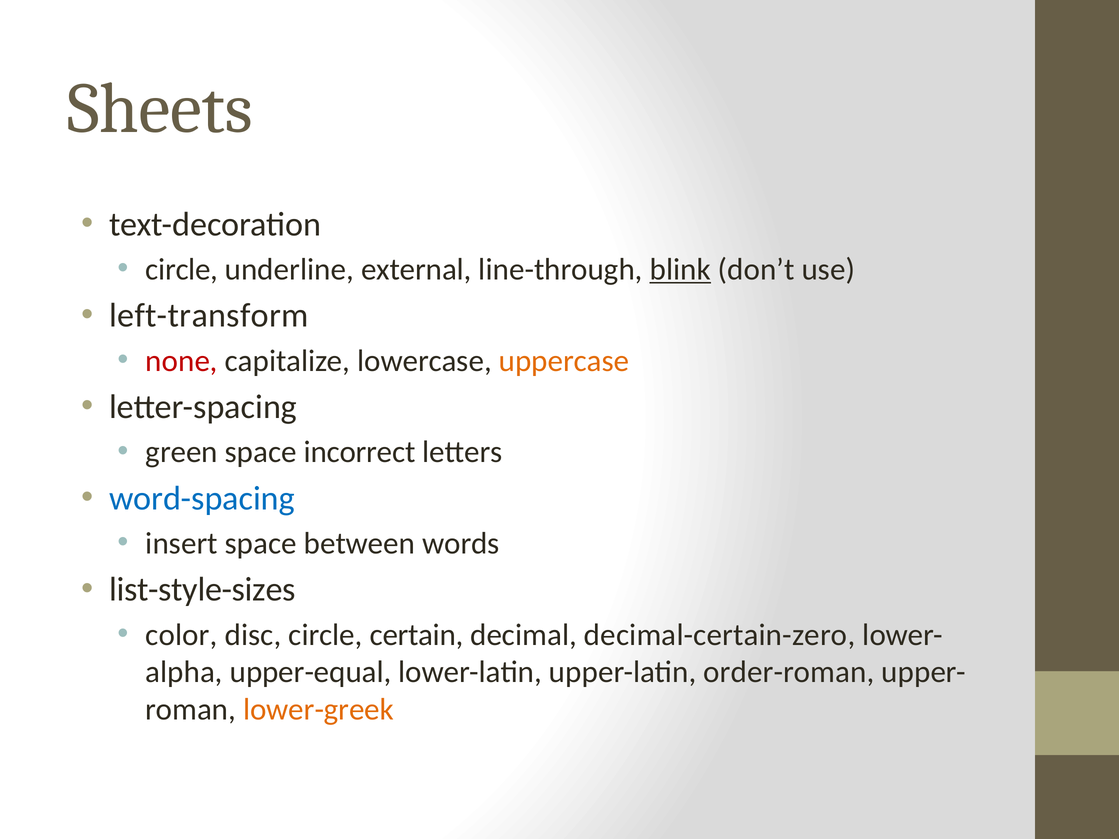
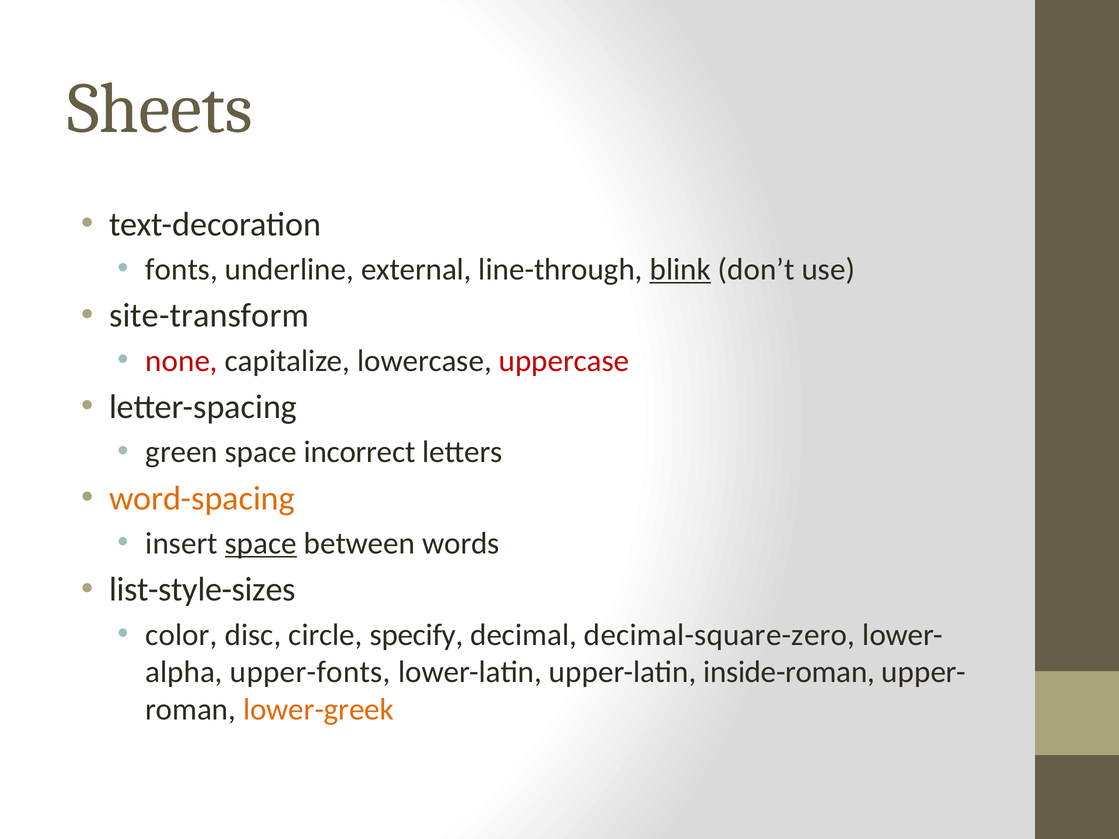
circle: circle -> fonts (182, 269)
left-transform: left-transform -> site-transform (209, 316)
uppercase colour: orange -> red (564, 361)
word-spacing colour: blue -> orange (202, 498)
space underline: none -> present (261, 544)
certain: certain -> specify (417, 635)
decimal-certain-zero: decimal-certain-zero -> decimal-square-zero (720, 635)
upper-equal: upper-equal -> upper-fonts (310, 672)
order-roman: order-roman -> inside-roman (789, 672)
